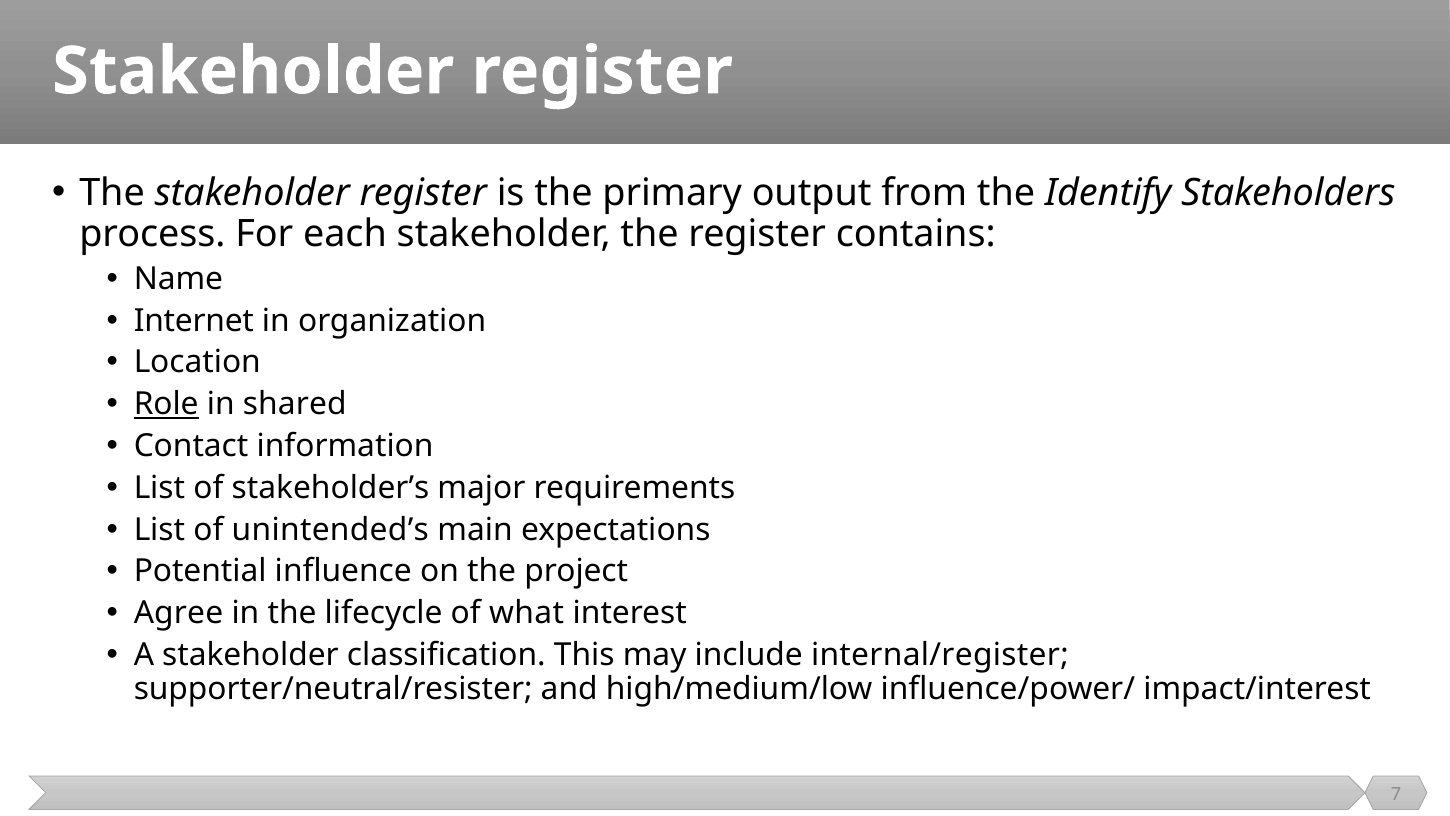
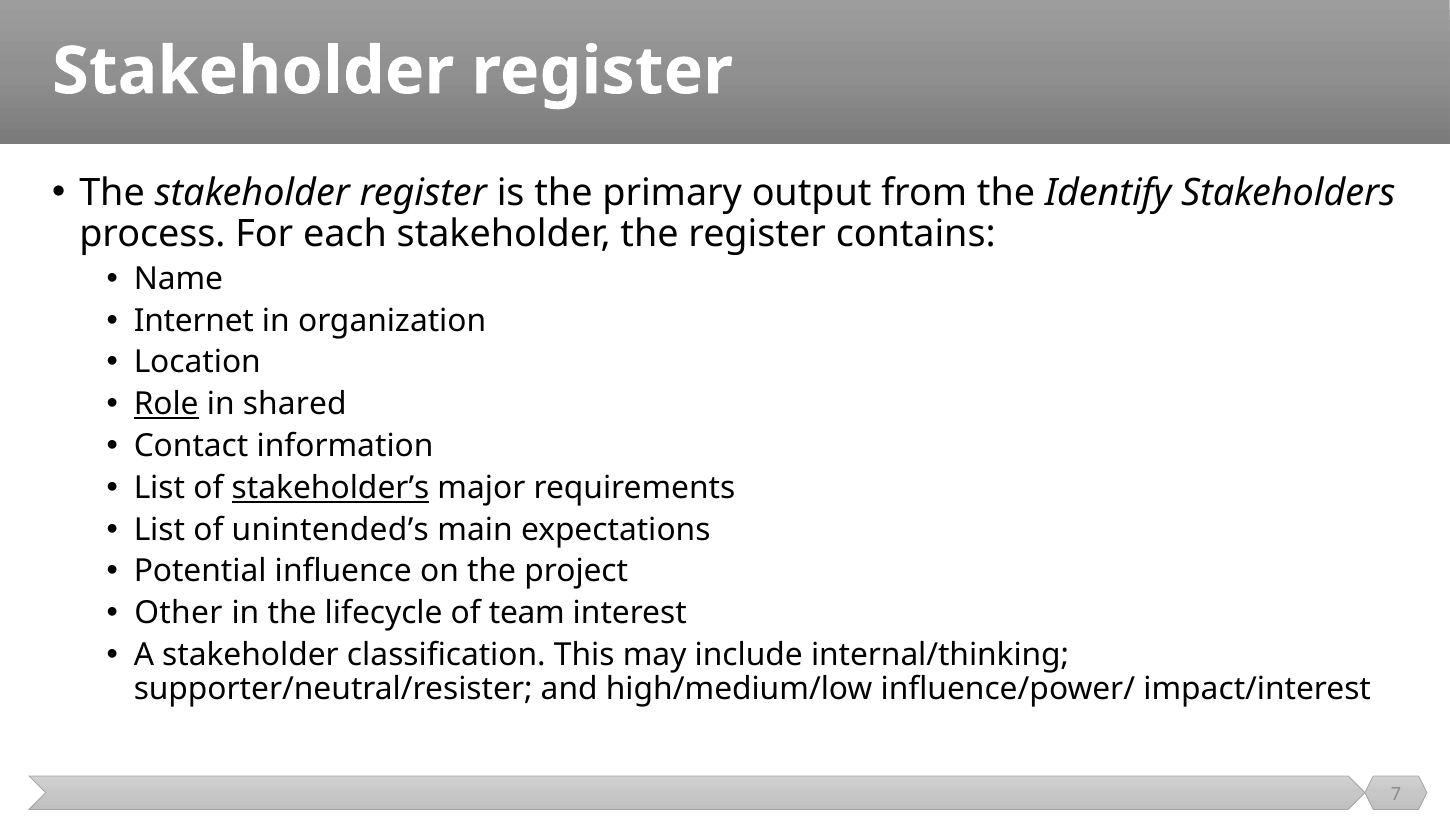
stakeholder’s underline: none -> present (330, 488)
Agree: Agree -> Other (178, 613)
what: what -> team (527, 613)
internal/register: internal/register -> internal/thinking (940, 655)
